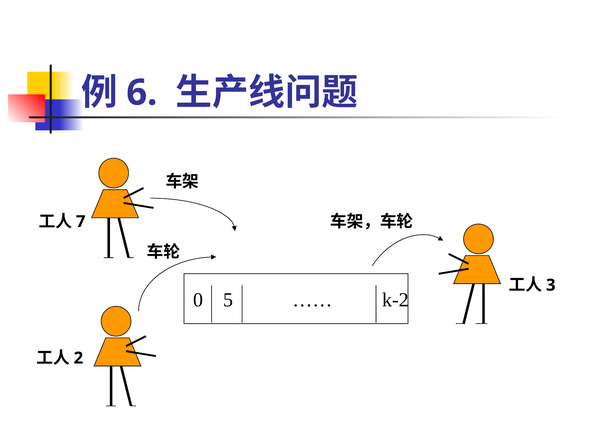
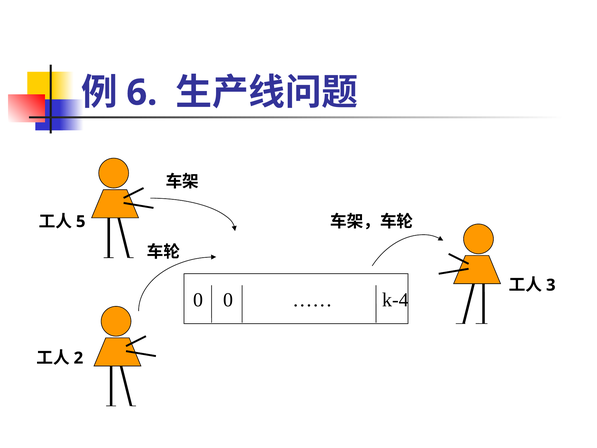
7: 7 -> 5 (81, 221)
0 5: 5 -> 0 (228, 300)
k-2: k-2 -> k-4 (395, 300)
